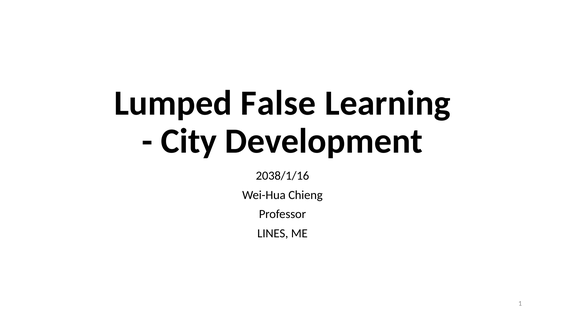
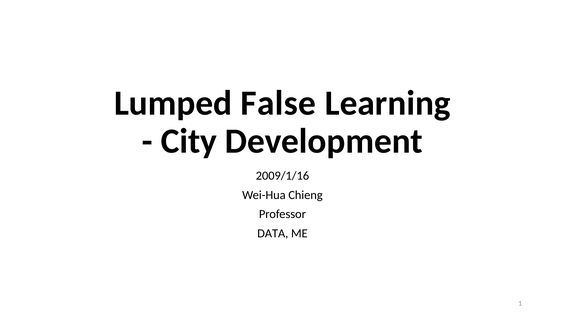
2038/1/16: 2038/1/16 -> 2009/1/16 (282, 176)
LINES: LINES -> DATA (273, 233)
